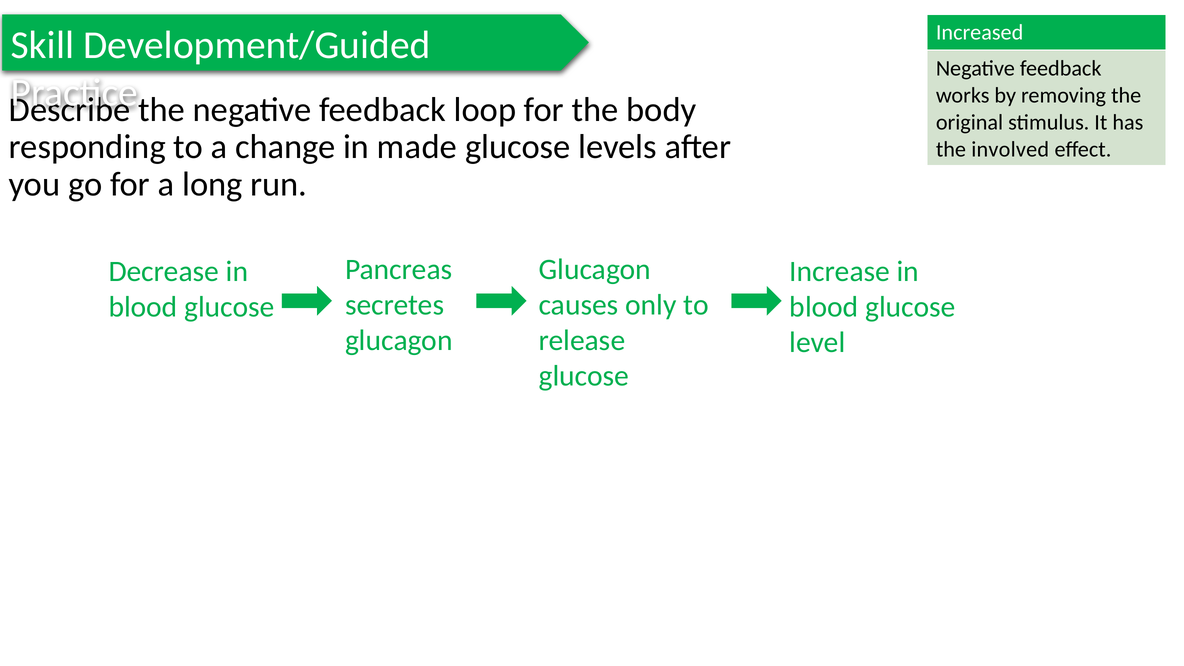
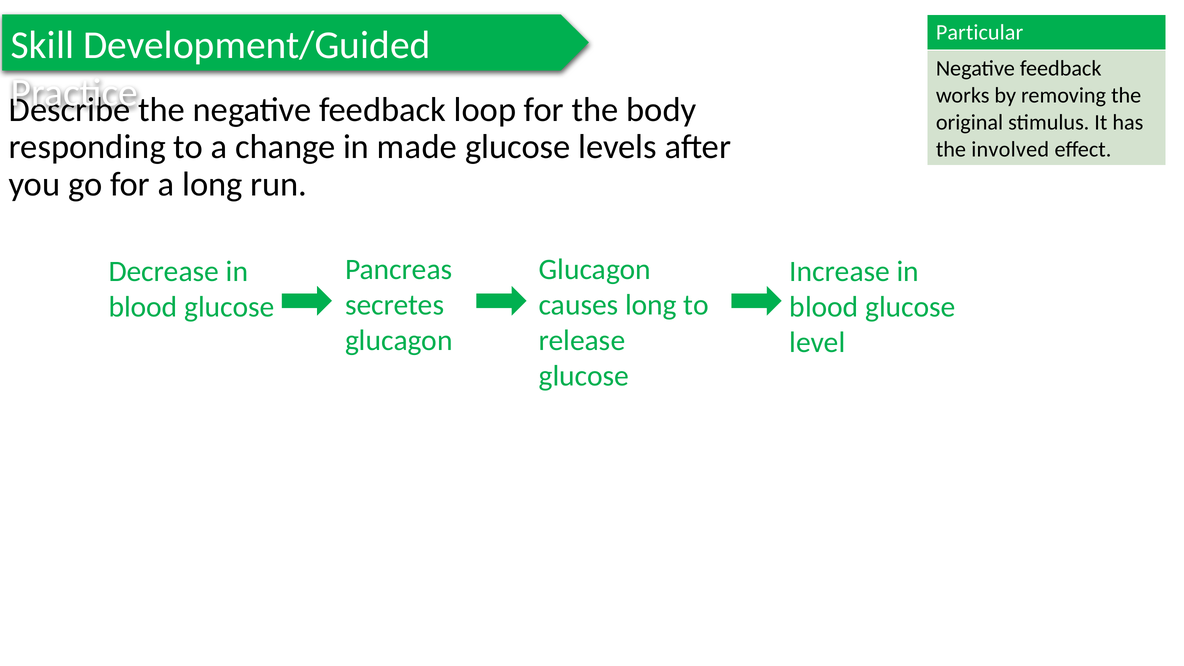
Increased: Increased -> Particular (980, 33)
causes only: only -> long (651, 305)
